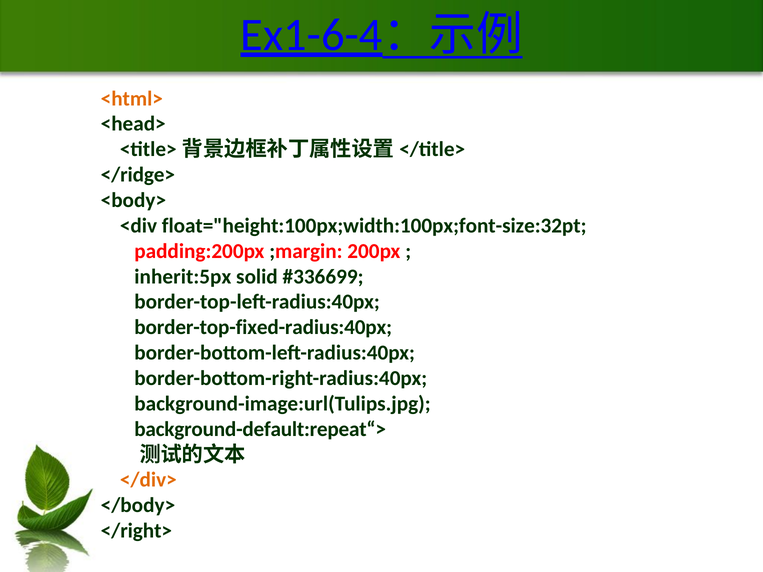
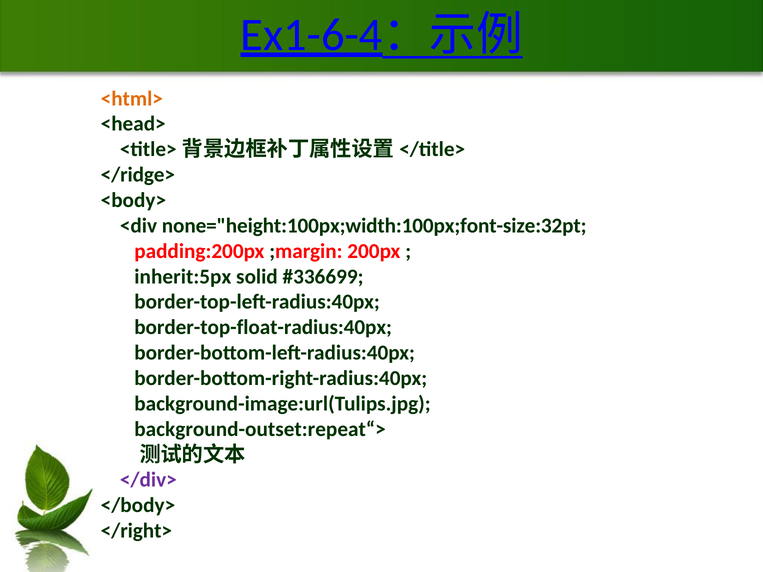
float="height:100px;width:100px;font-size:32pt: float="height:100px;width:100px;font-size:32pt -> none="height:100px;width:100px;font-size:32pt (374, 226)
border-top-fixed-radius:40px: border-top-fixed-radius:40px -> border-top-float-radius:40px (263, 328)
background-default:repeat“>: background-default:repeat“> -> background-outset:repeat“> (260, 429)
</div> colour: orange -> purple (148, 480)
